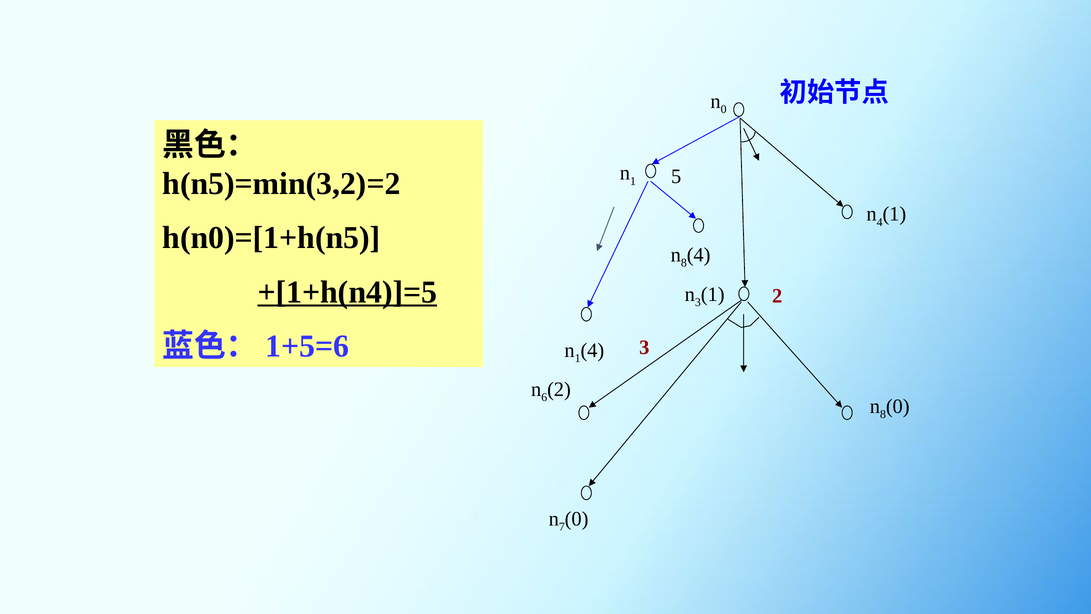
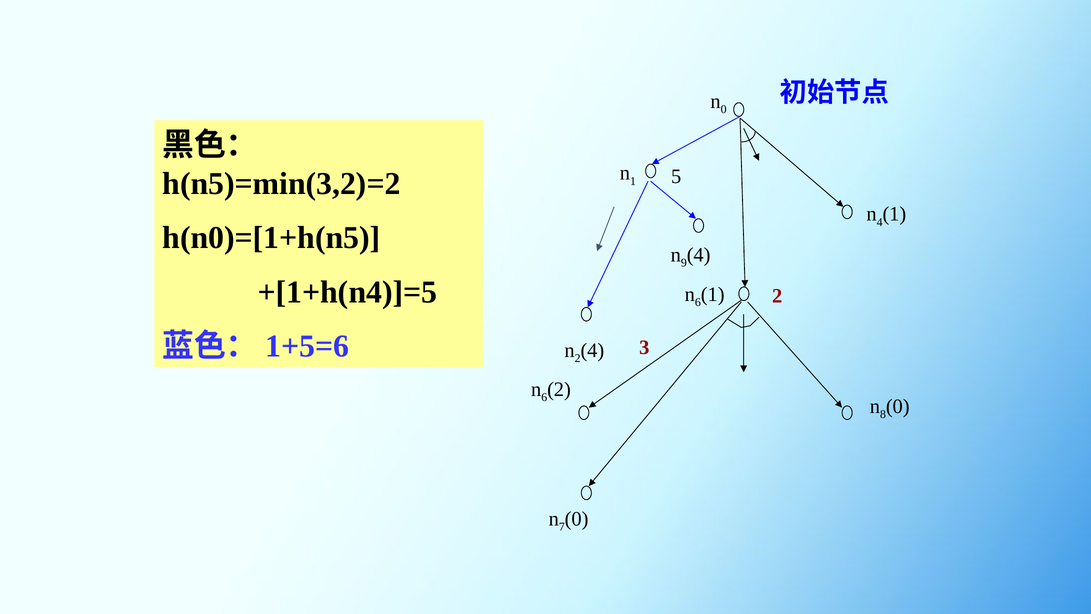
8: 8 -> 9 (684, 263)
+[1+h(n4)]=5 underline: present -> none (347, 292)
3: 3 -> 6 (698, 302)
1: 1 -> 2 (578, 358)
